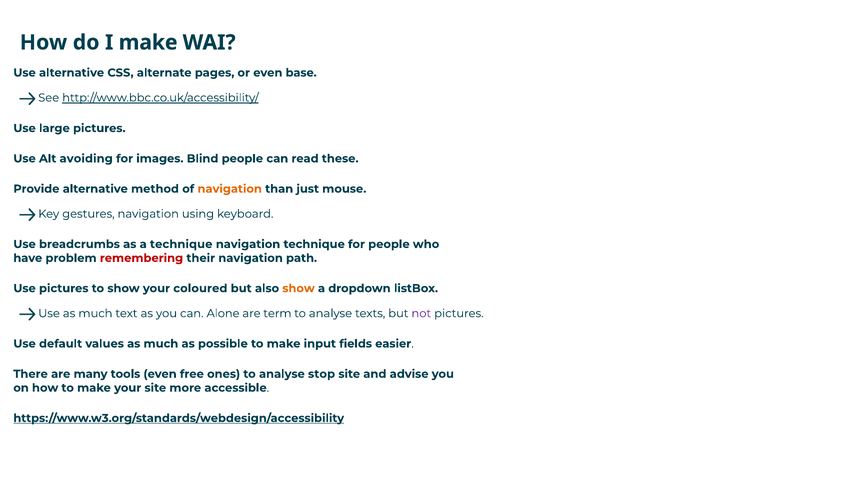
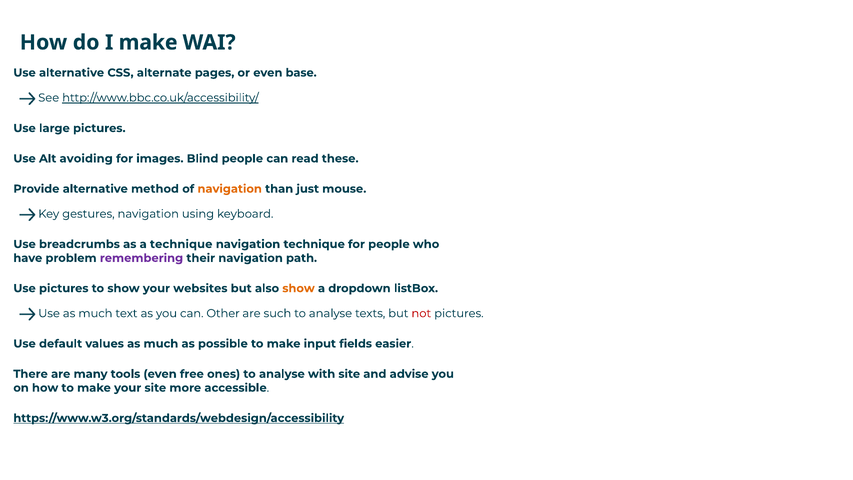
remembering colour: red -> purple (141, 258)
coloured: coloured -> websites (200, 288)
Alone: Alone -> Other (223, 313)
term: term -> such (277, 313)
not colour: purple -> red (421, 313)
stop: stop -> with (322, 374)
